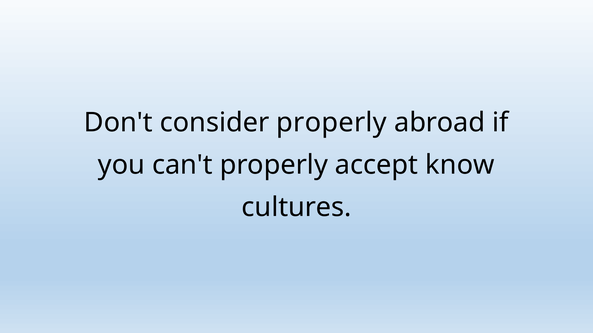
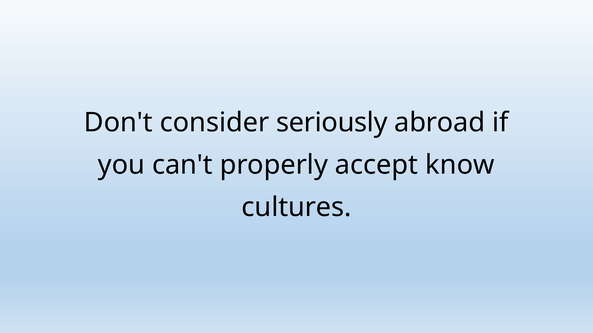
consider properly: properly -> seriously (332, 123)
